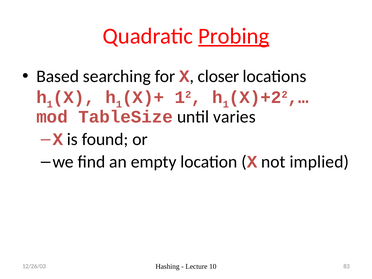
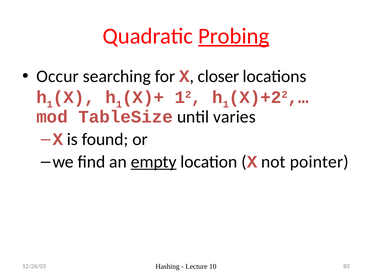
Based: Based -> Occur (58, 76)
empty underline: none -> present (154, 162)
implied: implied -> pointer (319, 162)
